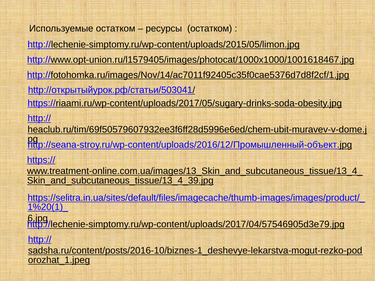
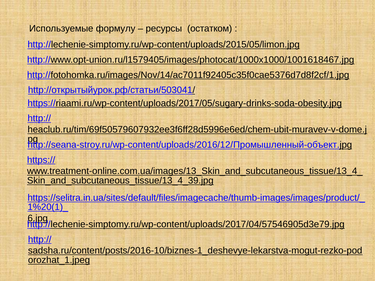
Используемые остатком: остатком -> формулу (116, 29)
